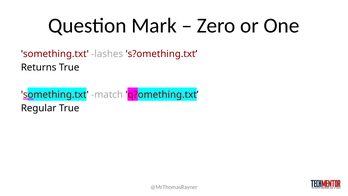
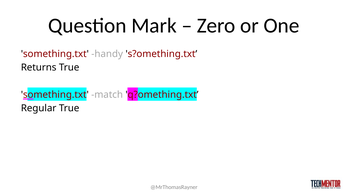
lashes: lashes -> handy (107, 54)
